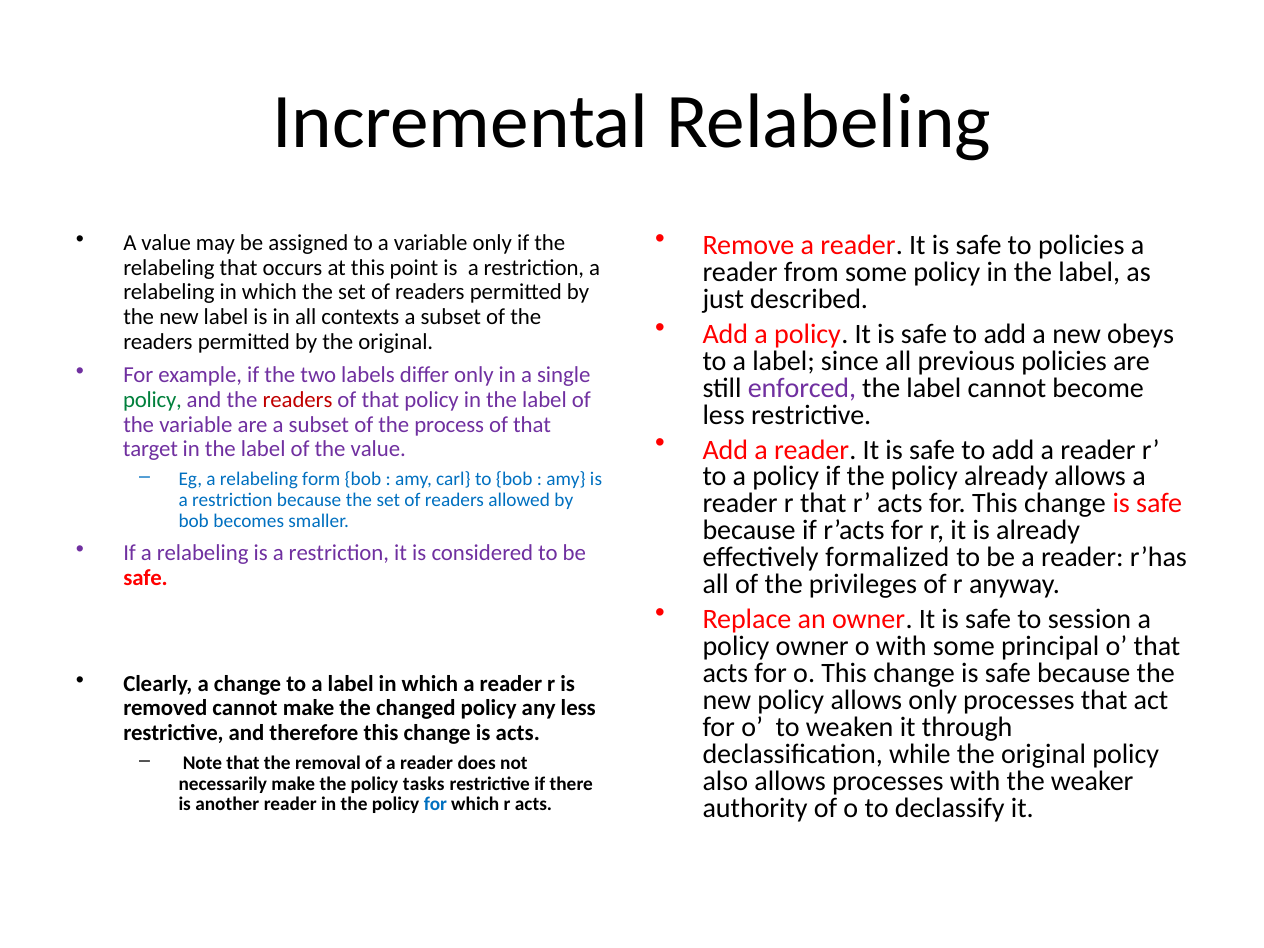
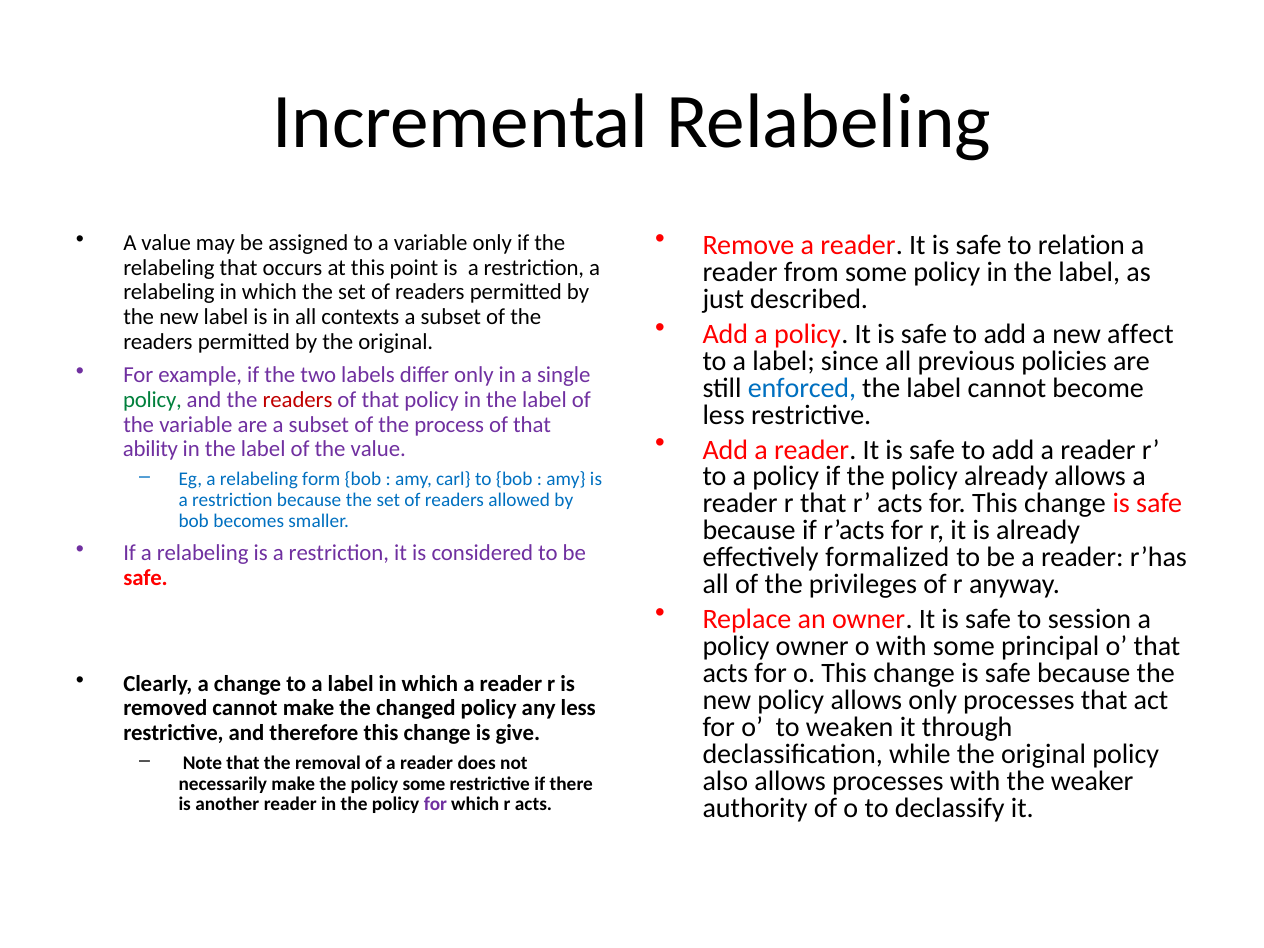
to policies: policies -> relation (1081, 245)
obeys: obeys -> affect (1140, 334)
enforced colour: purple -> blue (802, 388)
target: target -> ability (150, 449)
is acts: acts -> give (518, 733)
policy tasks: tasks -> some (424, 784)
for colour: blue -> purple (435, 805)
